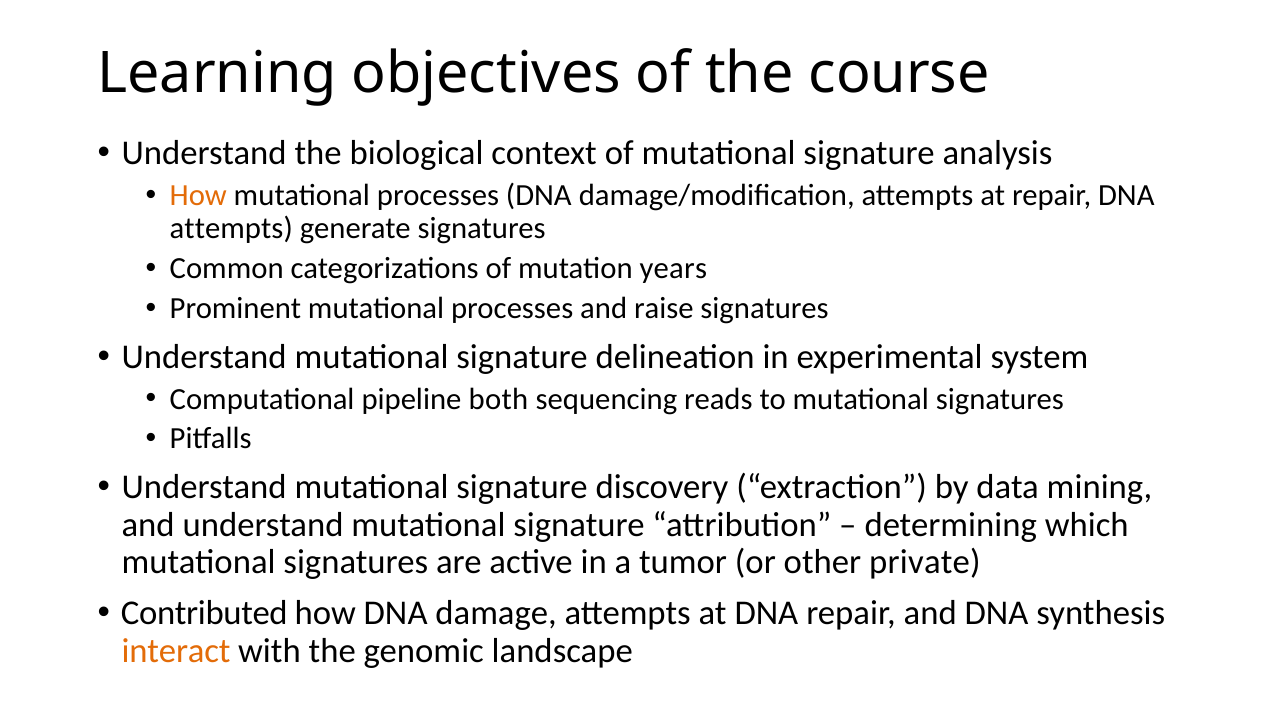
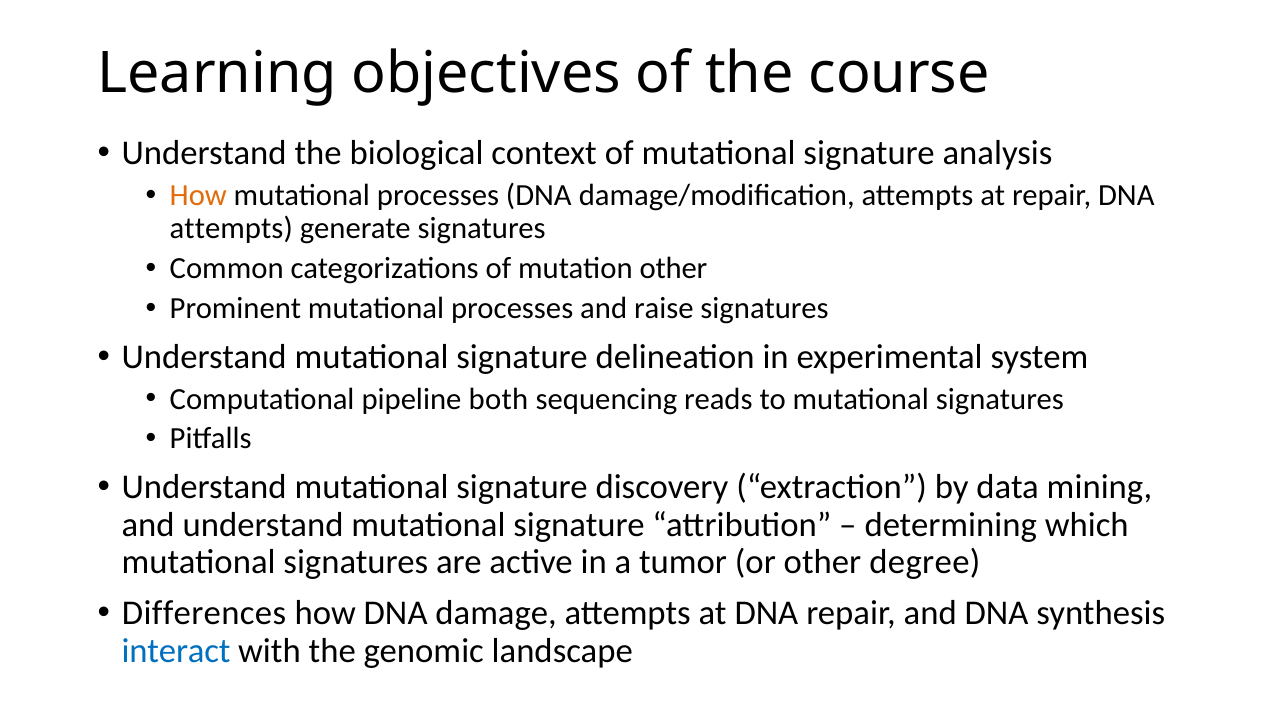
mutation years: years -> other (673, 269)
private: private -> degree (925, 562)
Contributed: Contributed -> Differences (204, 613)
interact colour: orange -> blue (176, 651)
